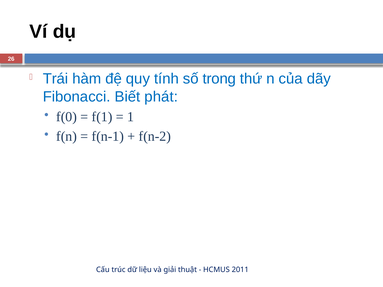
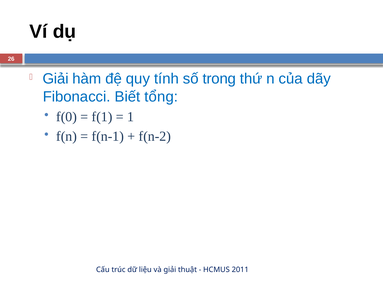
Trái: Trái -> Giải (56, 79)
phát: phát -> tổng (161, 97)
